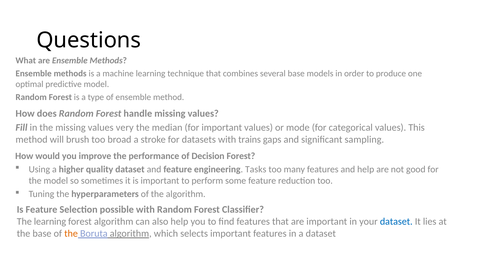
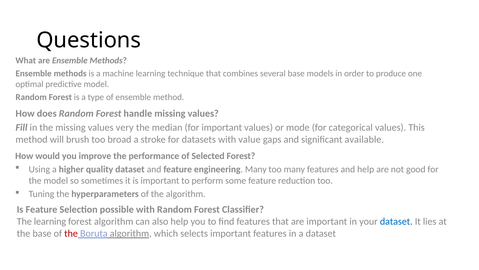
trains: trains -> value (249, 139)
sampling: sampling -> available (364, 139)
Decision: Decision -> Selected (208, 156)
engineering Tasks: Tasks -> Many (256, 169)
the colour: orange -> red (71, 233)
